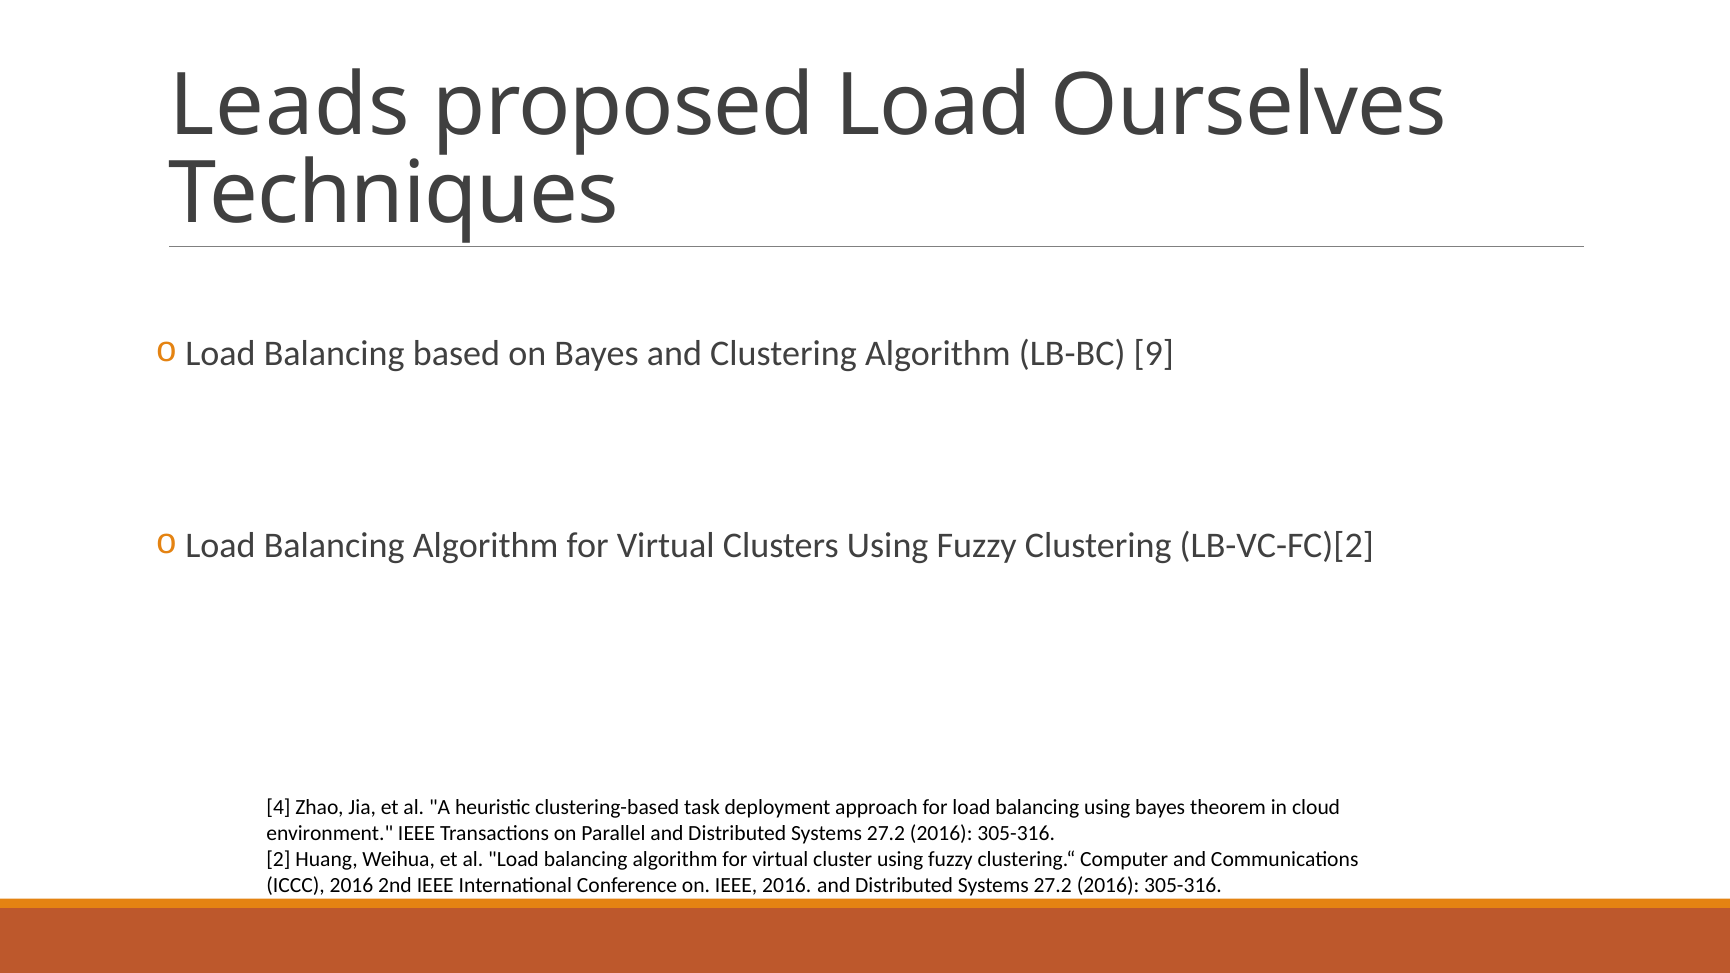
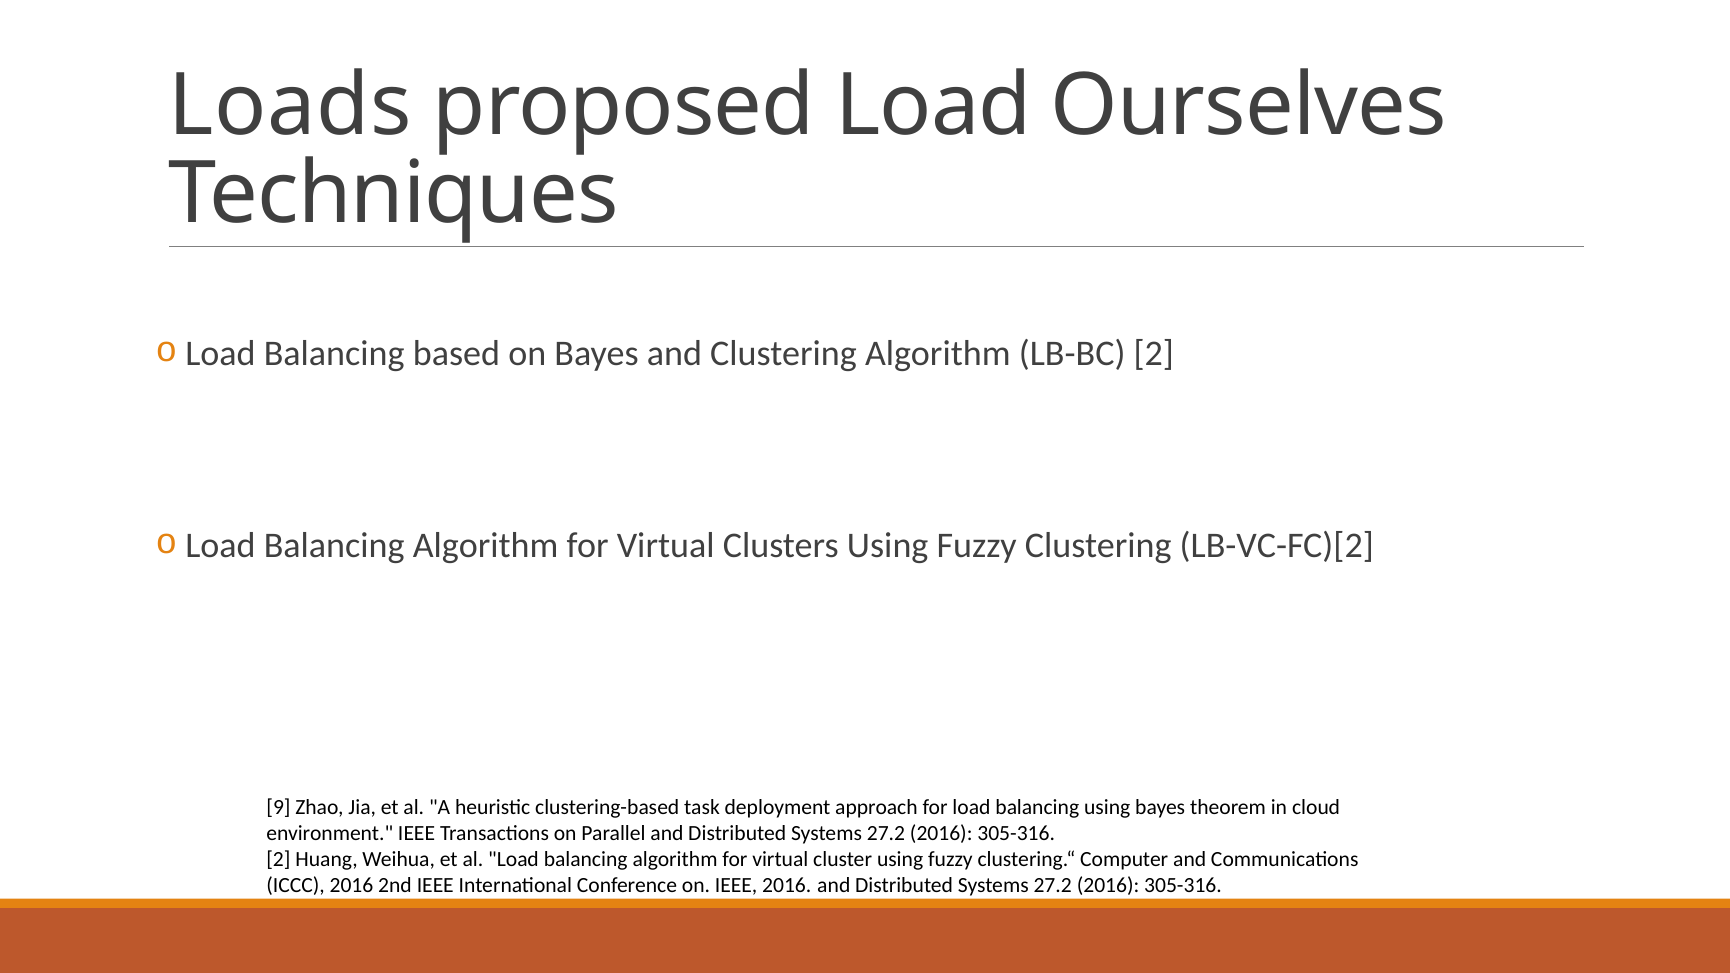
Leads: Leads -> Loads (290, 106)
LB-BC 9: 9 -> 2 (1154, 354)
4: 4 -> 9 (279, 807)
